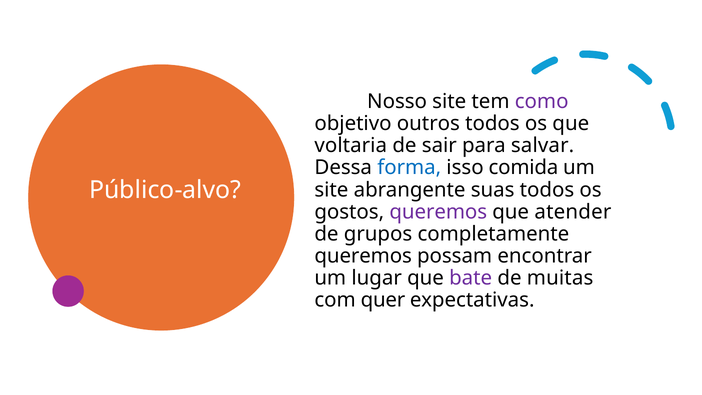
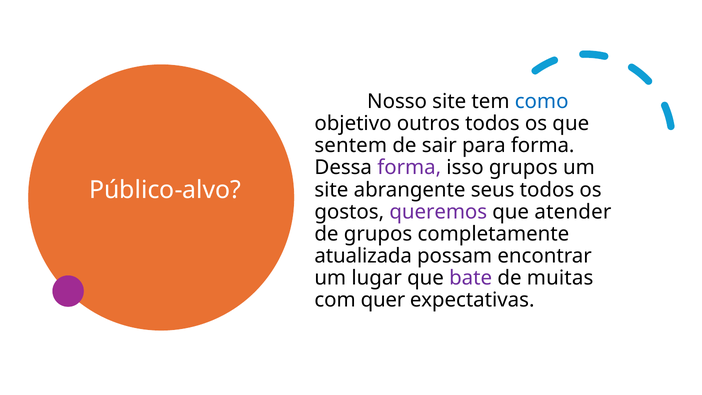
como colour: purple -> blue (542, 101)
voltaria: voltaria -> sentem (351, 146)
para salvar: salvar -> forma (543, 146)
forma colour: blue -> purple (409, 168)
isso comida: comida -> grupos (523, 168)
suas: suas -> seus (493, 190)
queremos: queremos -> atualizada (363, 256)
